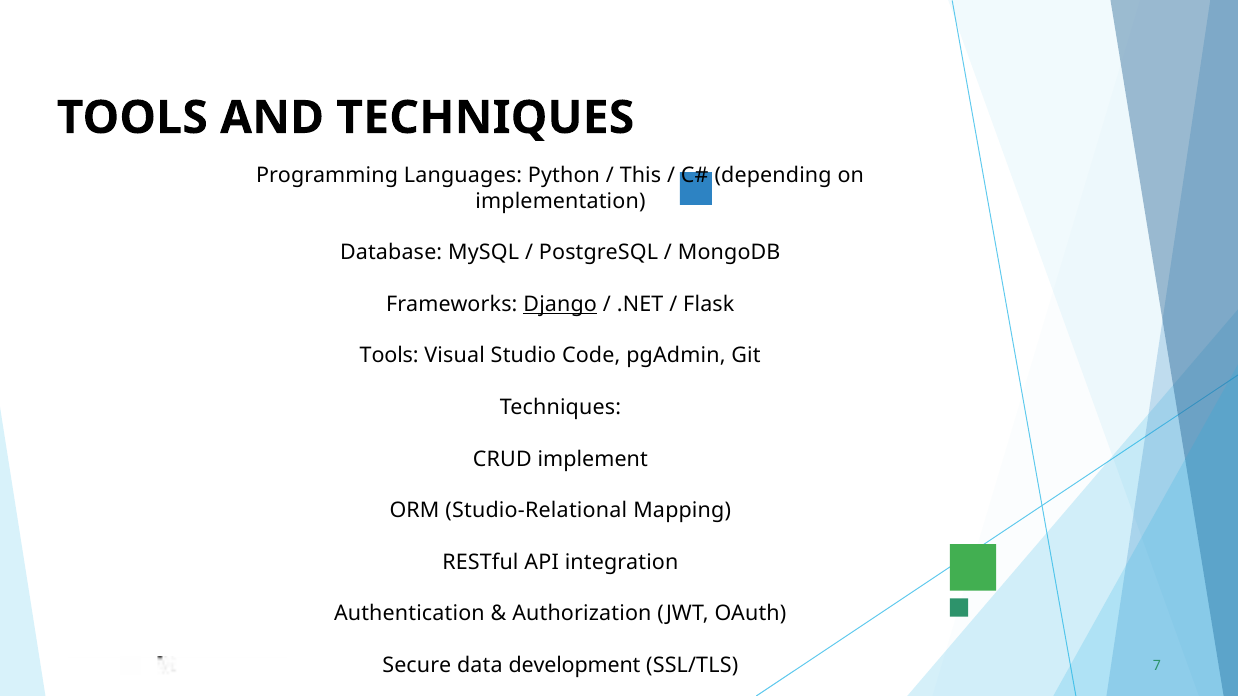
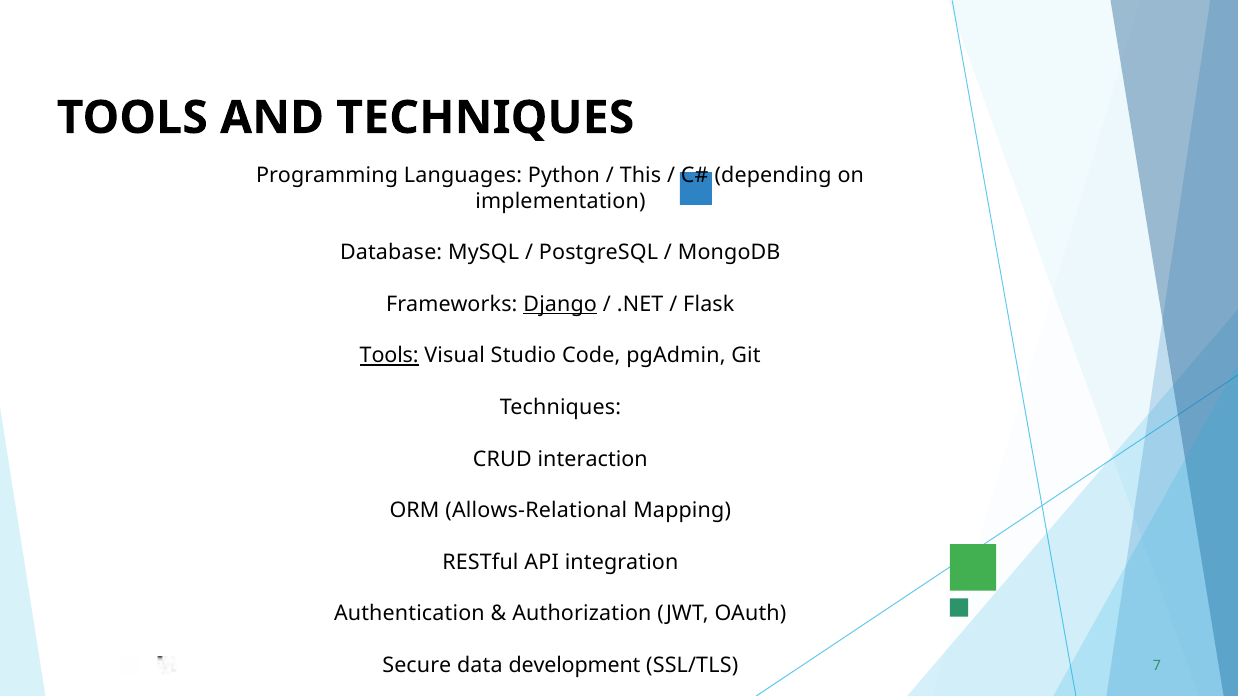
Tools underline: none -> present (389, 356)
implement: implement -> interaction (593, 459)
Studio-Relational: Studio-Relational -> Allows-Relational (536, 511)
